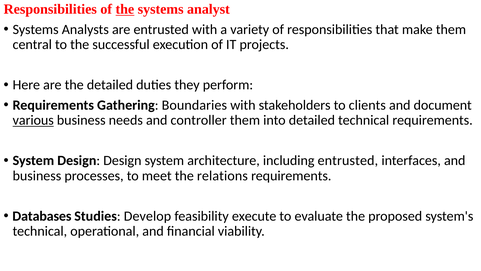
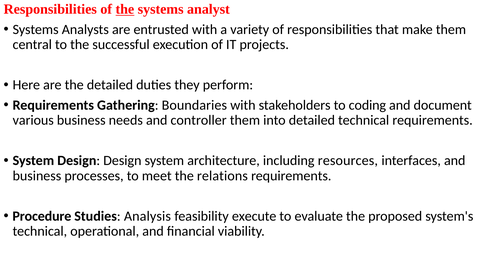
clients: clients -> coding (367, 105)
various underline: present -> none (33, 120)
including entrusted: entrusted -> resources (348, 160)
Databases: Databases -> Procedure (42, 216)
Develop: Develop -> Analysis (147, 216)
